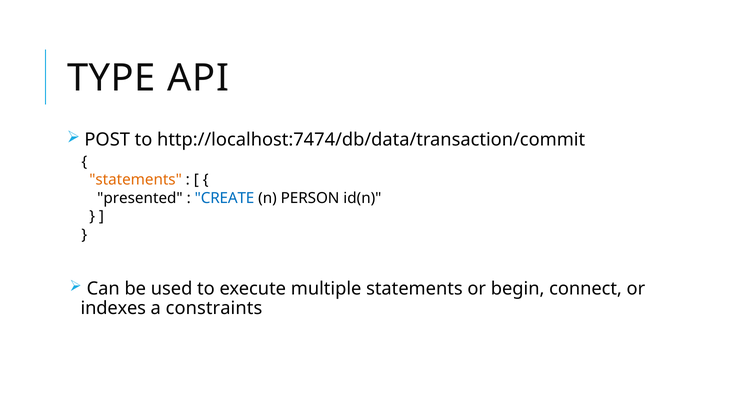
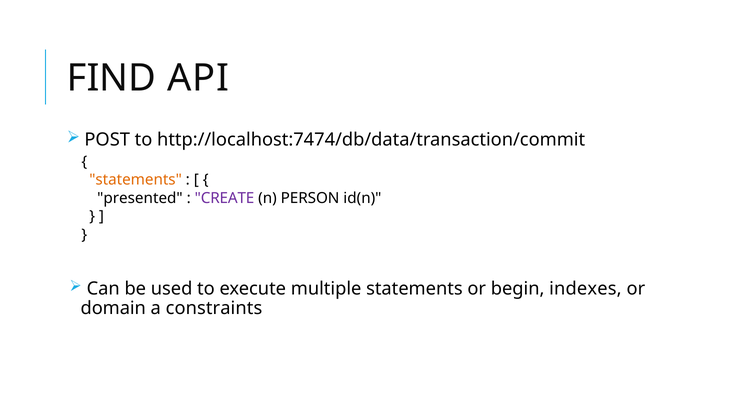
TYPE: TYPE -> FIND (111, 78)
CREATE colour: blue -> purple (225, 198)
connect: connect -> indexes (585, 289)
indexes: indexes -> domain (113, 309)
